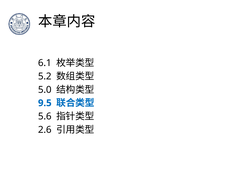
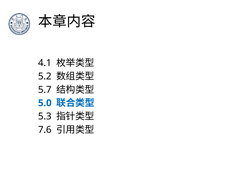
6.1: 6.1 -> 4.1 (45, 63)
5.0: 5.0 -> 5.7 (45, 90)
9.5: 9.5 -> 5.0 (45, 103)
5.6: 5.6 -> 5.3 (45, 116)
2.6: 2.6 -> 7.6 (45, 130)
